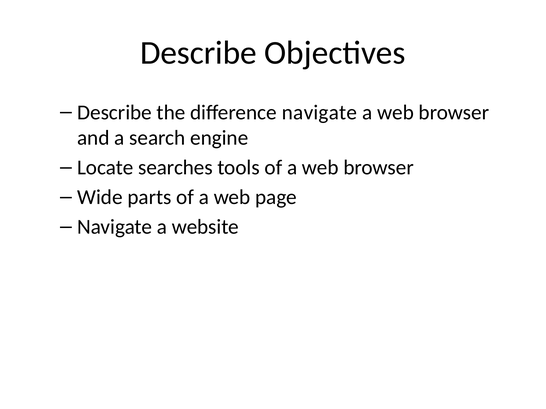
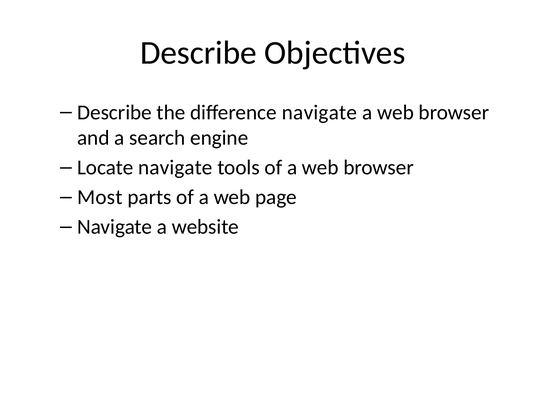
Locate searches: searches -> navigate (175, 168)
Wide: Wide -> Most (100, 198)
